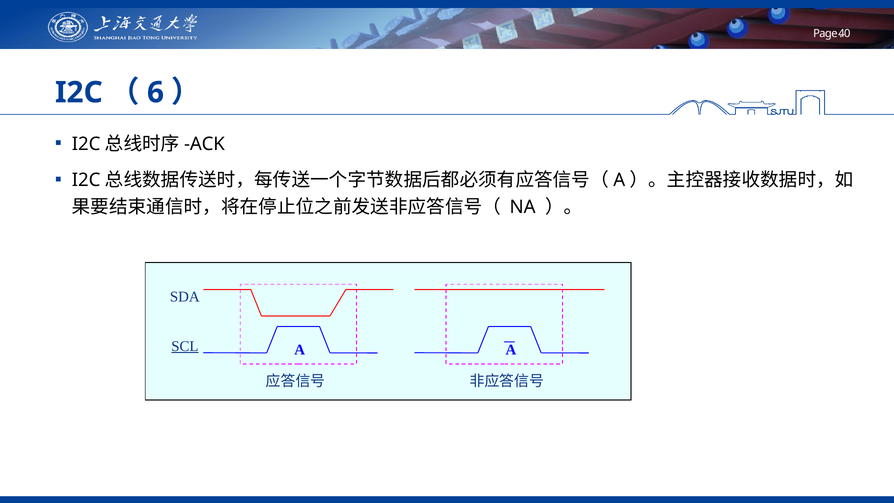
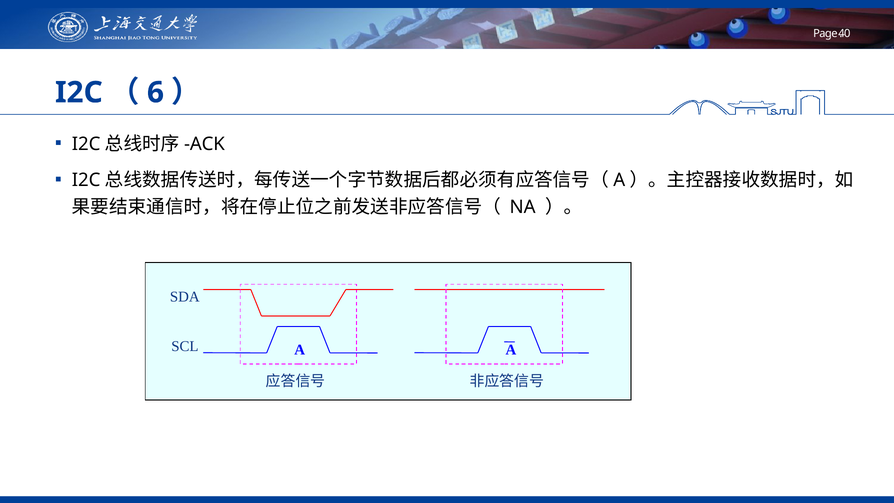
SCL underline: present -> none (185, 346)
